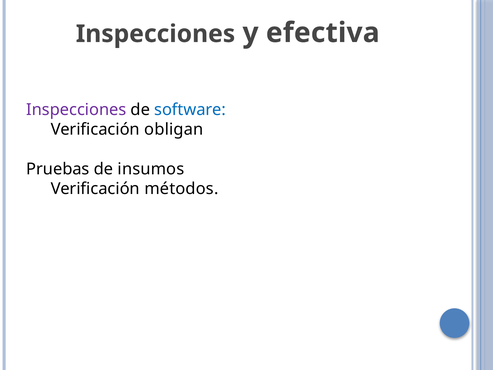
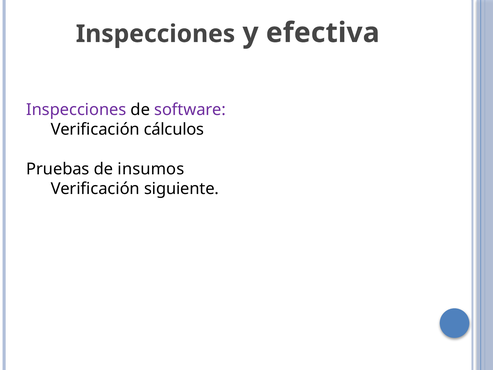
software colour: blue -> purple (190, 110)
obligan: obligan -> cálculos (174, 129)
métodos: métodos -> siguiente (182, 189)
